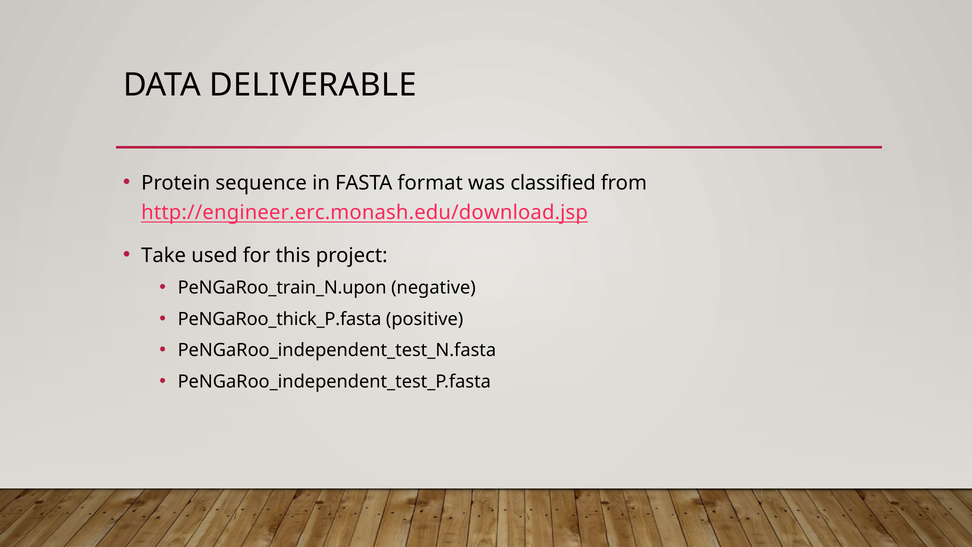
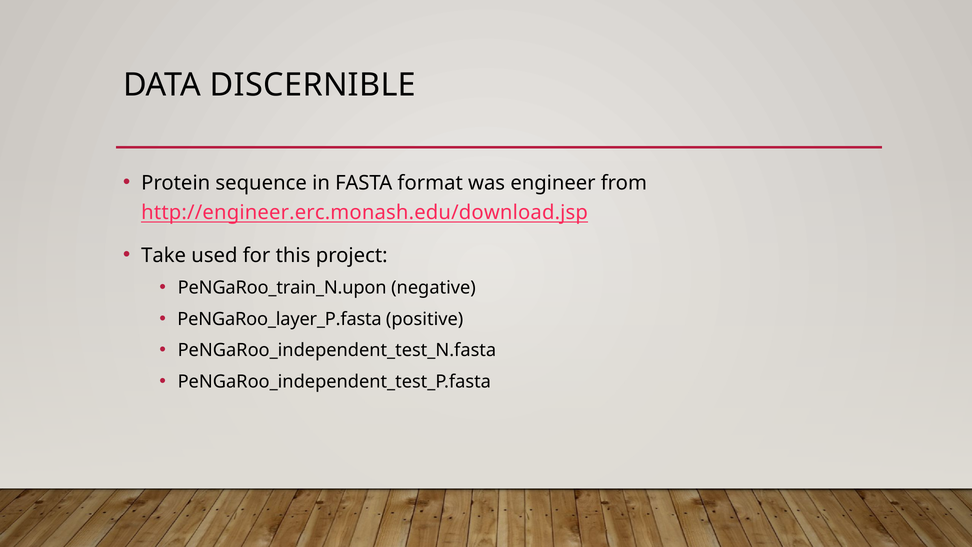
DELIVERABLE: DELIVERABLE -> DISCERNIBLE (313, 85)
classified: classified -> engineer (553, 183)
PeNGaRoo_thick_P.fasta: PeNGaRoo_thick_P.fasta -> PeNGaRoo_layer_P.fasta (280, 319)
